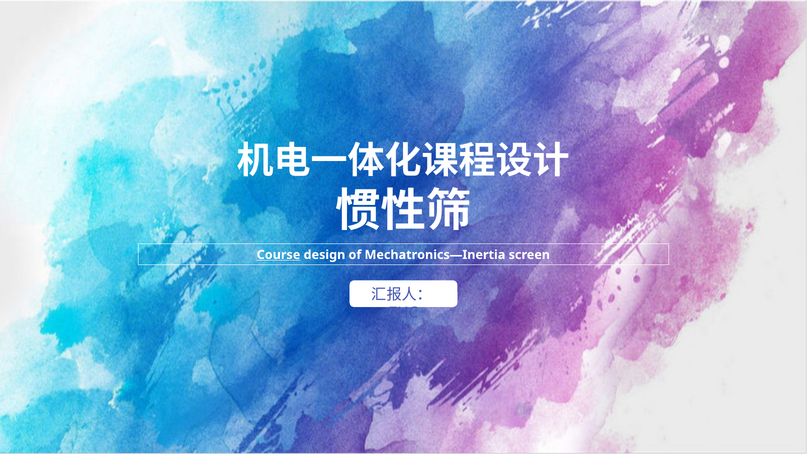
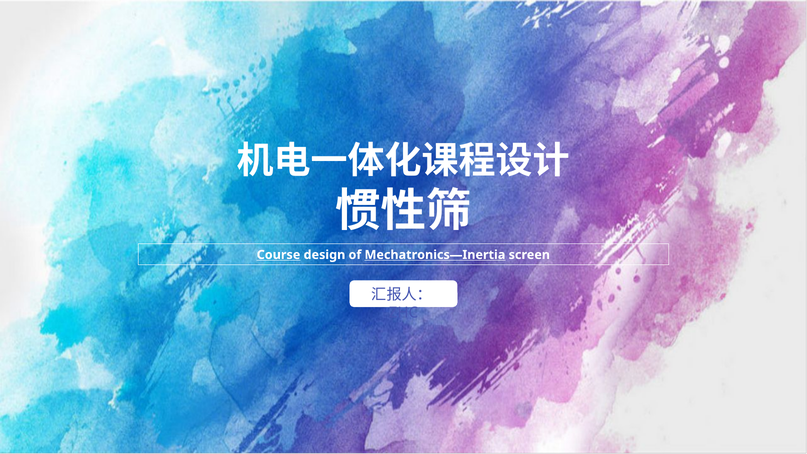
Mechatronics—Inertia underline: none -> present (435, 255)
